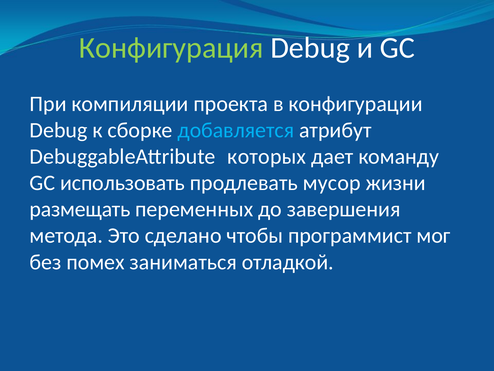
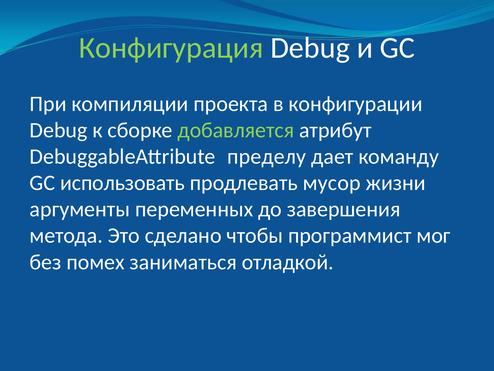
добавляется colour: light blue -> light green (236, 130)
которых: которых -> пределу (267, 156)
размещать: размещать -> аргументы (80, 209)
